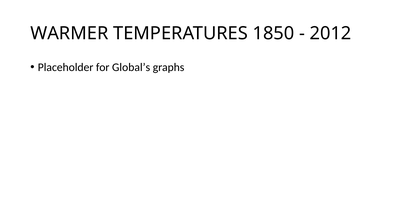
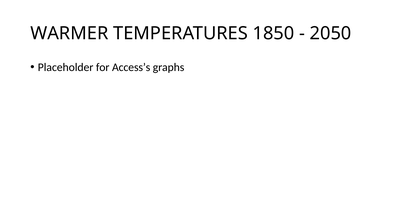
2012: 2012 -> 2050 (331, 33)
Global’s: Global’s -> Access’s (131, 67)
